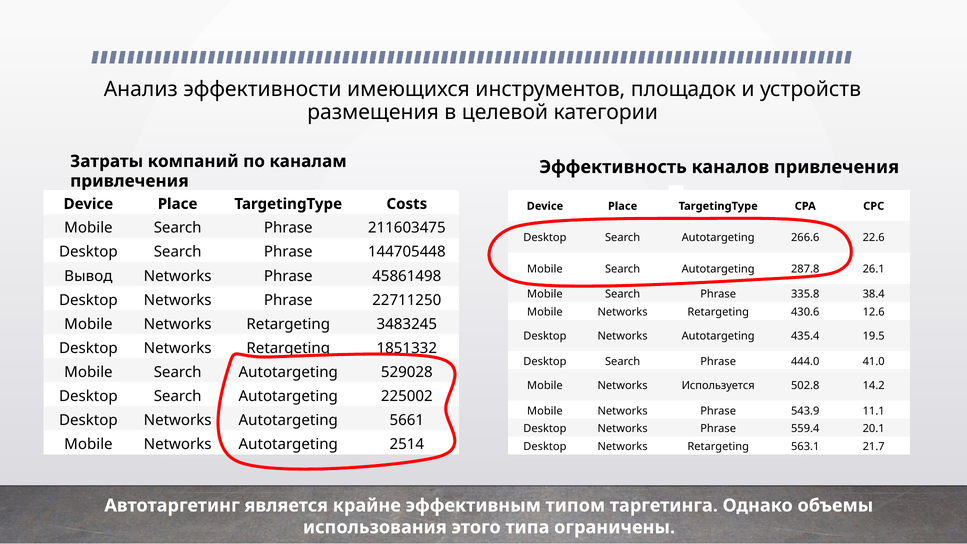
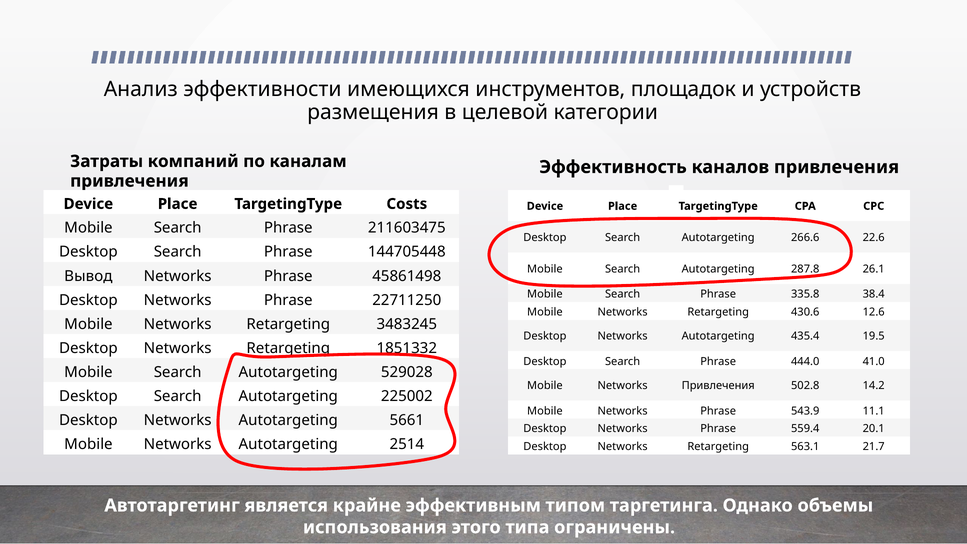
Networks Используется: Используется -> Привлечения (718, 385)
